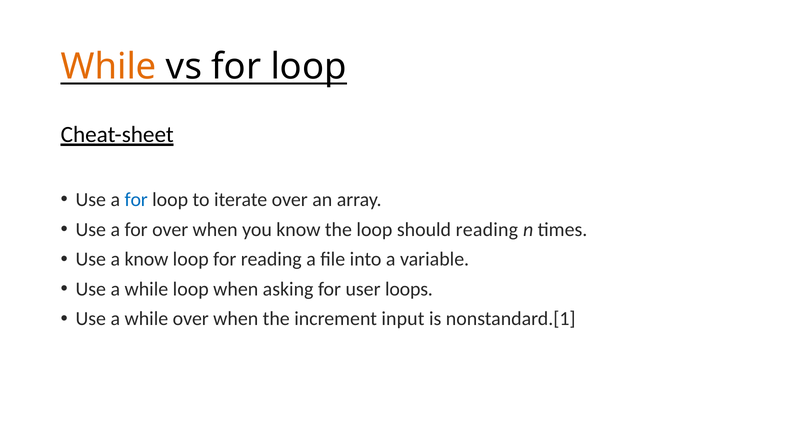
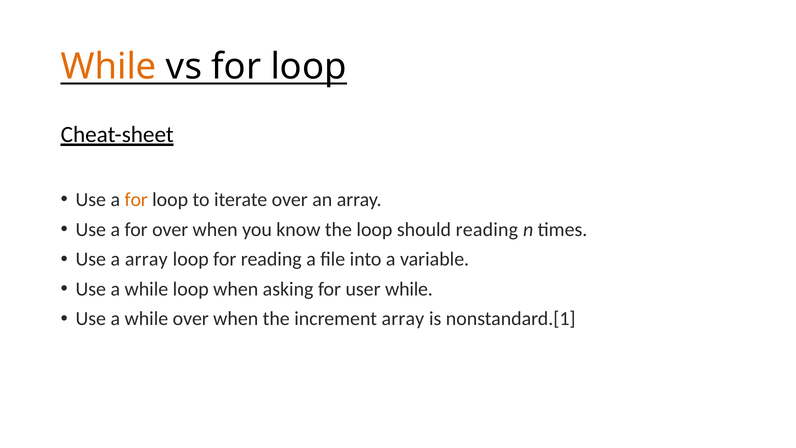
for colour: blue -> orange (136, 200)
a know: know -> array (146, 259)
user loops: loops -> while (409, 289)
increment input: input -> array (403, 319)
